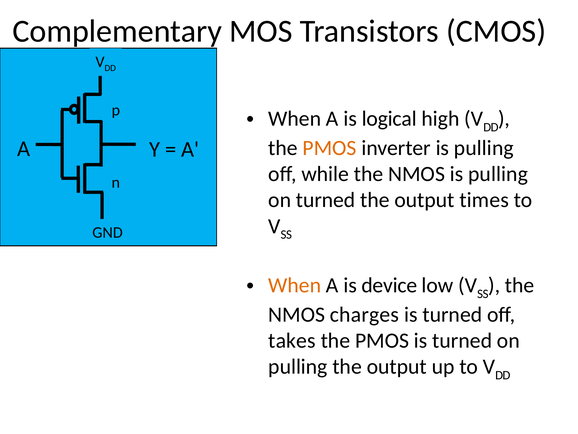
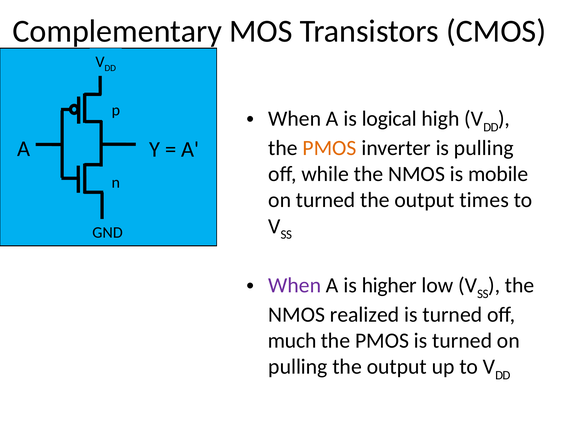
NMOS is pulling: pulling -> mobile (498, 174)
When colour: orange -> purple (295, 285)
device: device -> higher (389, 285)
charges: charges -> realized (365, 314)
takes: takes -> much (292, 340)
